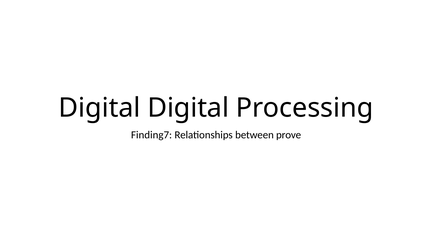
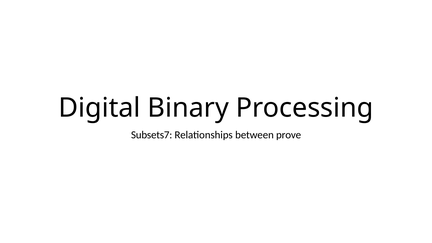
Digital Digital: Digital -> Binary (188, 108)
Finding7: Finding7 -> Subsets7 (152, 135)
